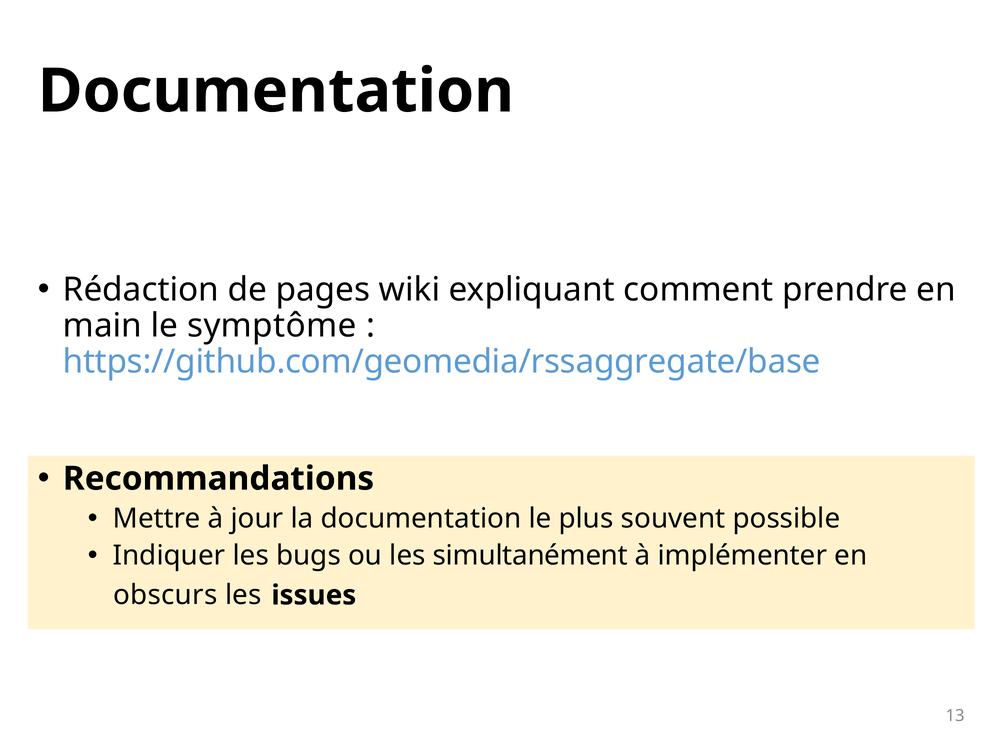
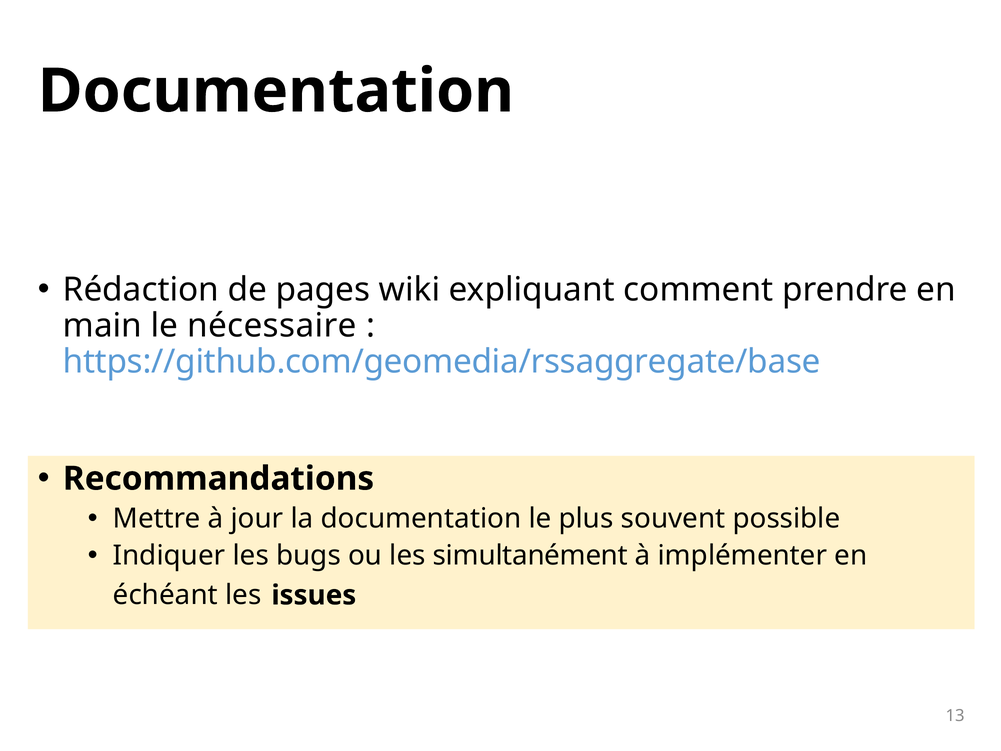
symptôme: symptôme -> nécessaire (272, 326)
obscurs: obscurs -> échéant (165, 595)
